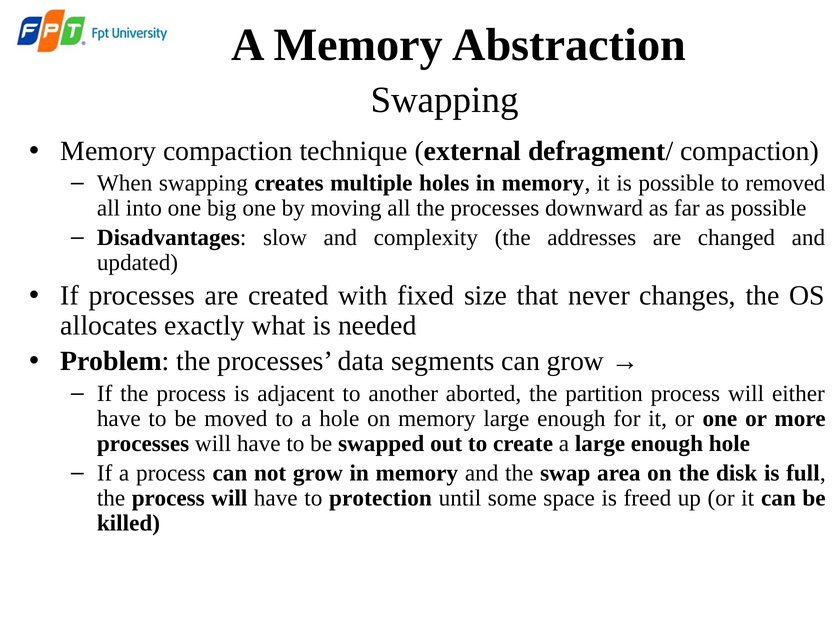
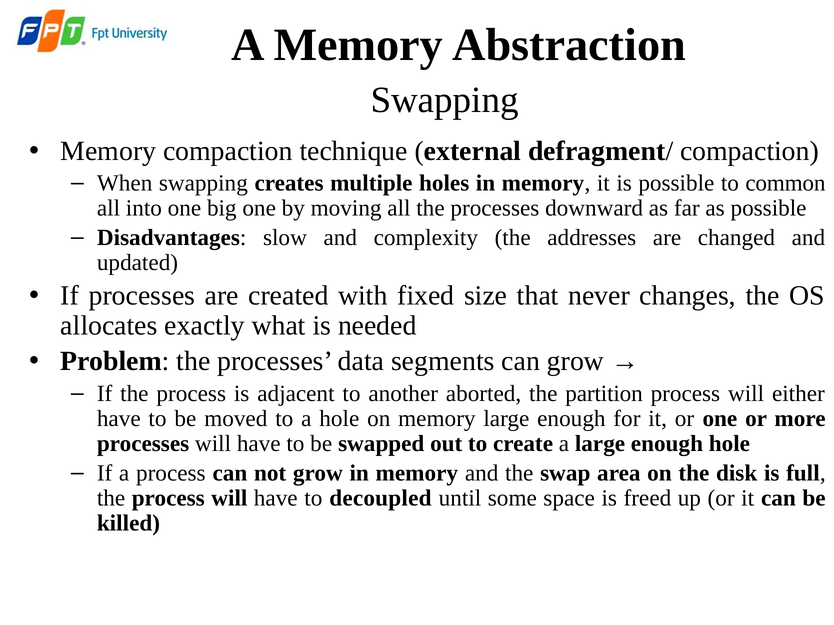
removed: removed -> common (785, 183)
protection: protection -> decoupled (380, 498)
